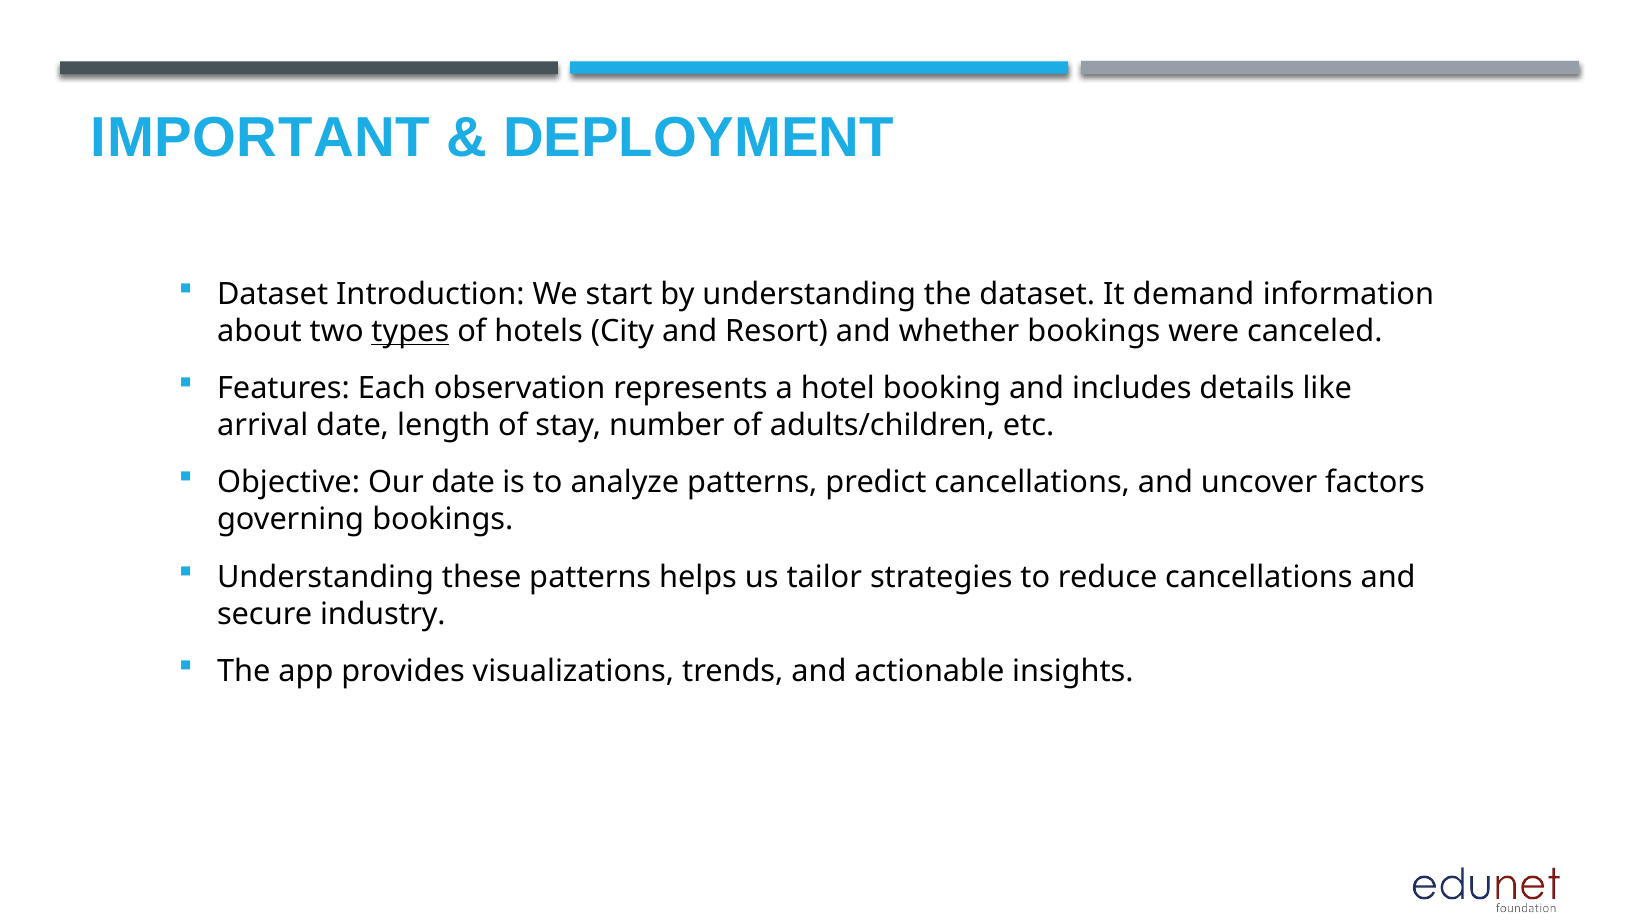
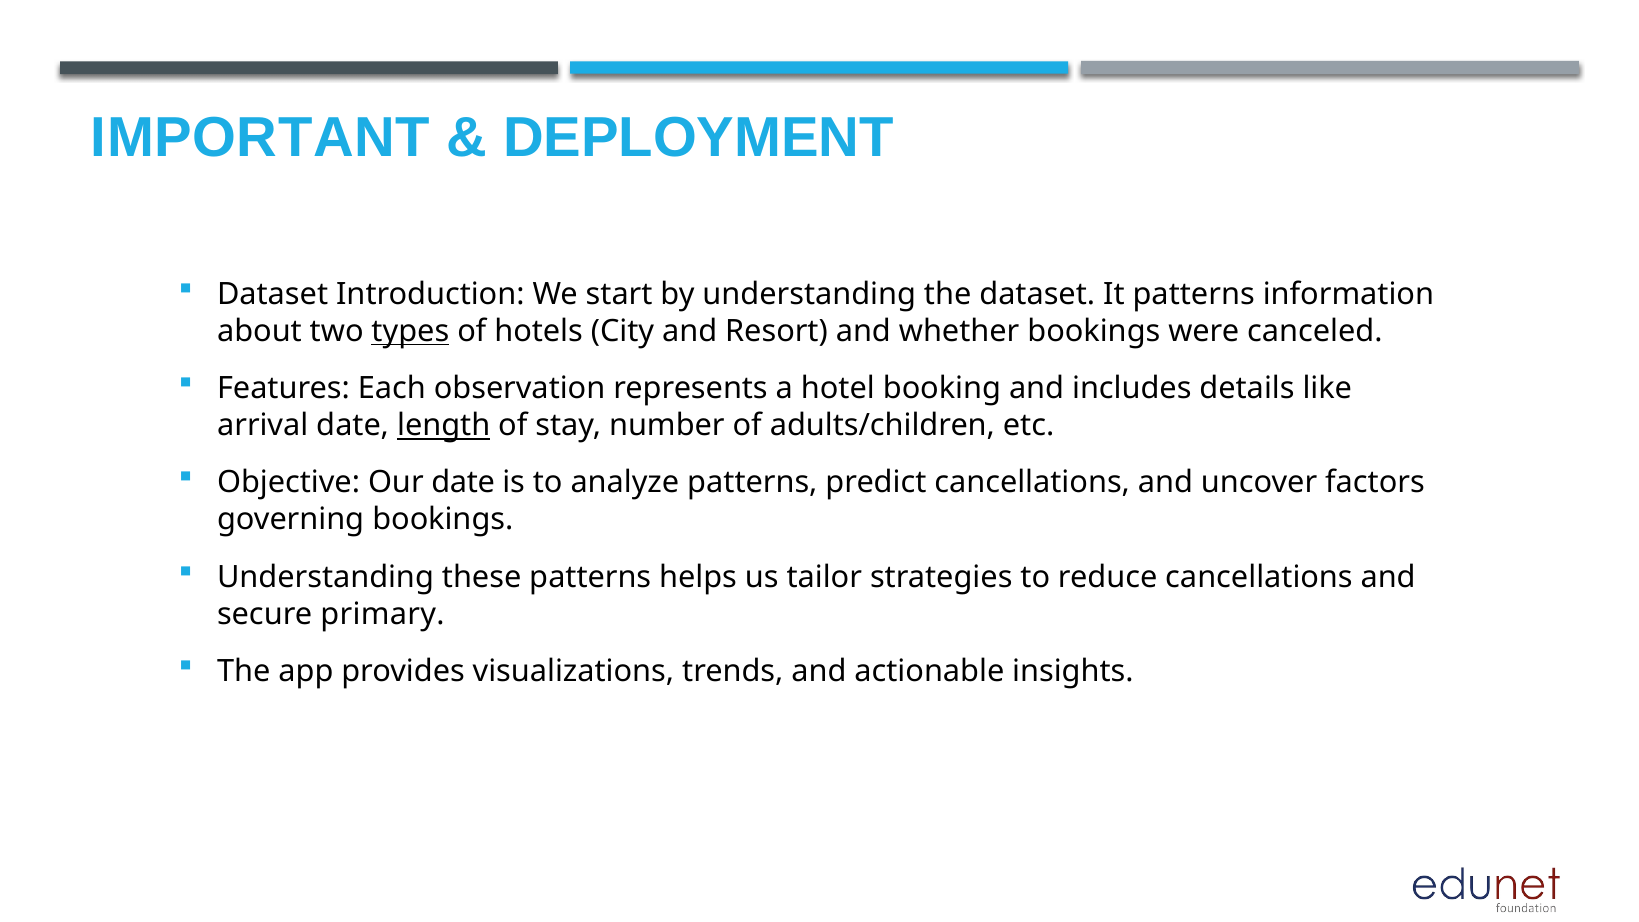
It demand: demand -> patterns (1194, 294)
length underline: none -> present (444, 425)
industry: industry -> primary (383, 614)
